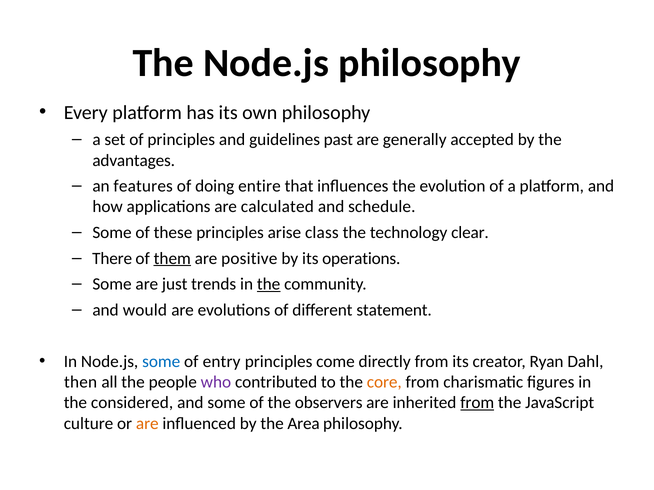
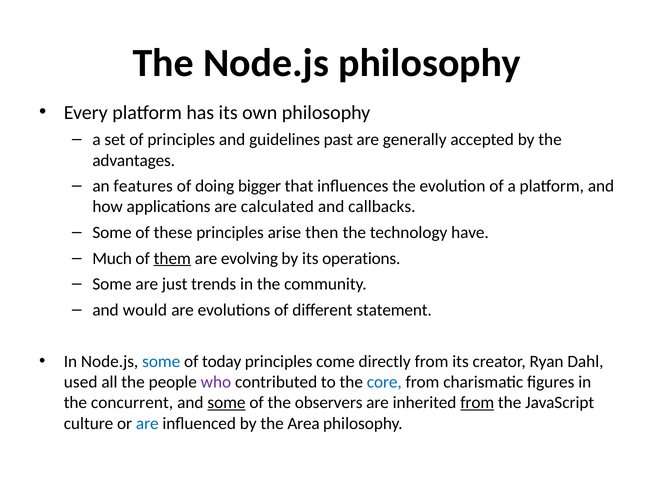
entire: entire -> bigger (260, 186)
schedule: schedule -> callbacks (382, 207)
class: class -> then (322, 233)
clear: clear -> have (470, 233)
There: There -> Much (112, 259)
positive: positive -> evolving (249, 259)
the underline: present -> none (269, 284)
entry: entry -> today (222, 362)
then: then -> used (81, 382)
core colour: orange -> blue (384, 382)
considered: considered -> concurrent (132, 403)
some underline: none -> present (226, 403)
are colour: orange -> blue (147, 424)
